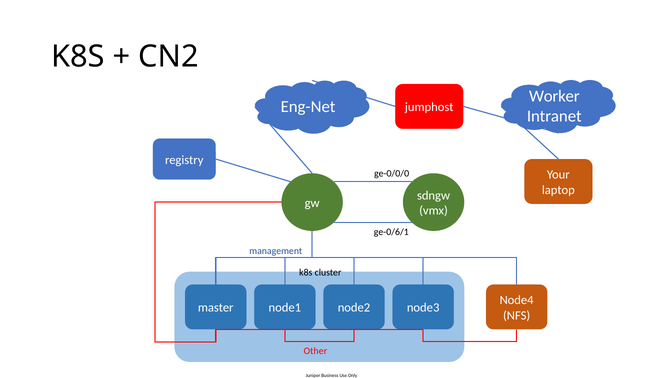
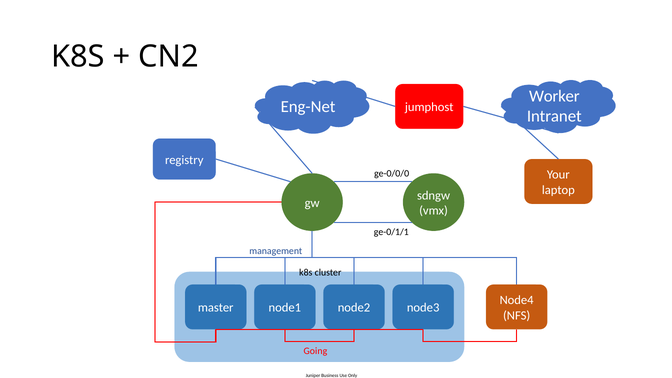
ge-0/6/1: ge-0/6/1 -> ge-0/1/1 (391, 232)
Other: Other -> Going (315, 351)
